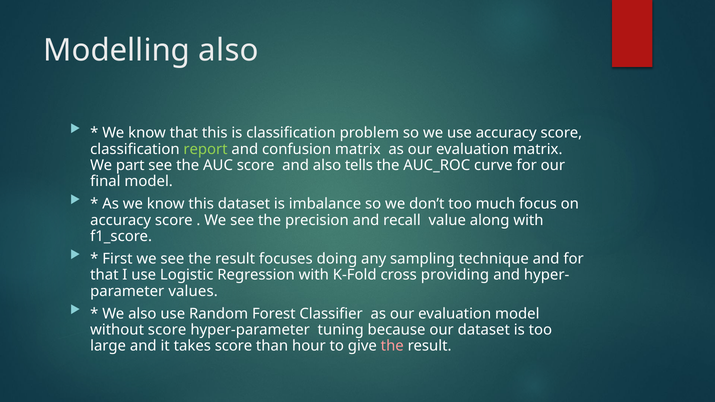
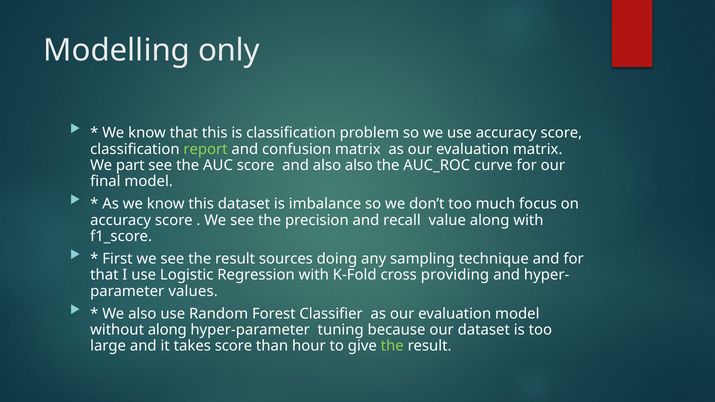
Modelling also: also -> only (229, 50)
also tells: tells -> also (359, 165)
focuses: focuses -> sources (286, 259)
without score: score -> along (167, 330)
the colour: pink -> light green (392, 346)
